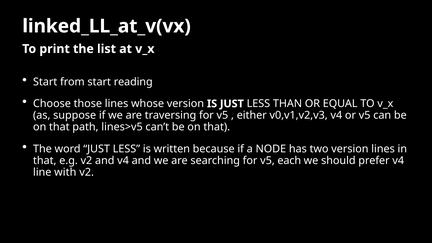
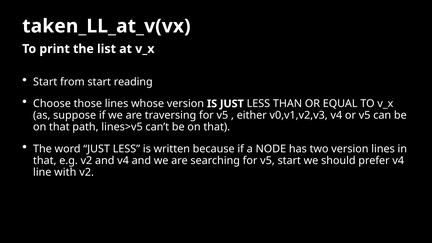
linked_LL_at_v(vx: linked_LL_at_v(vx -> taken_LL_at_v(vx (106, 26)
v5 each: each -> start (289, 161)
